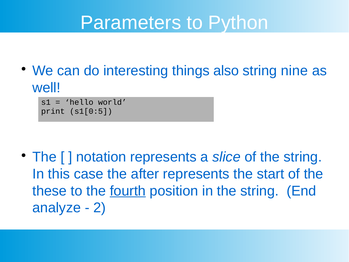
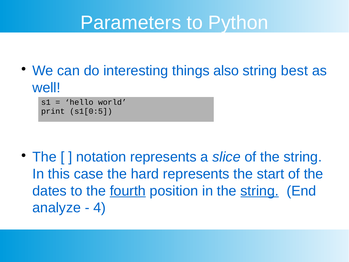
nine: nine -> best (294, 71)
after: after -> hard (145, 174)
these: these -> dates (50, 191)
string underline: none -> present (260, 191)
2: 2 -> 4 (100, 208)
